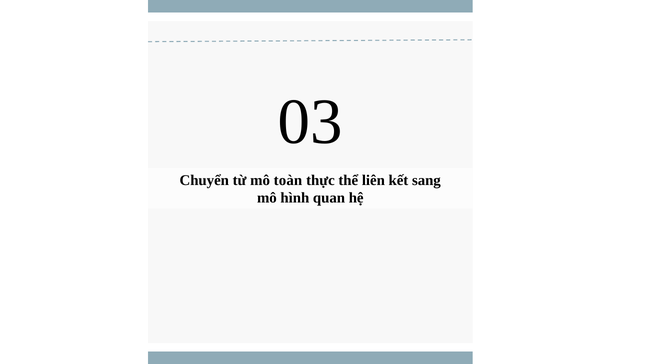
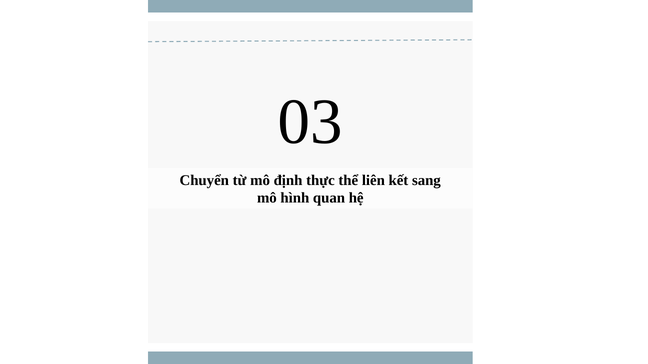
toàn: toàn -> định (288, 180)
